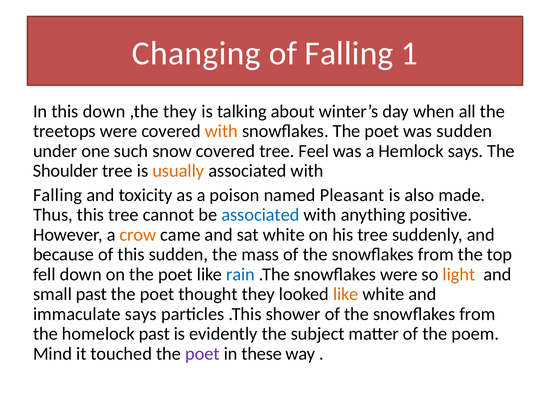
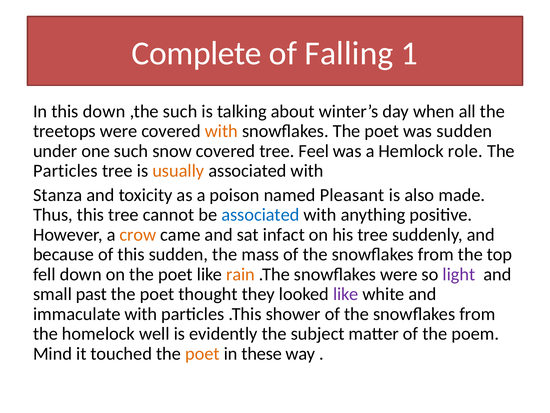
Changing: Changing -> Complete (197, 53)
,the they: they -> such (180, 111)
Hemlock says: says -> role (465, 151)
Shoulder: Shoulder -> Particles (65, 171)
Falling: Falling -> Stanza (58, 195)
sat white: white -> infact (284, 234)
rain colour: blue -> orange (241, 274)
light colour: orange -> purple (459, 274)
like colour: orange -> purple (346, 294)
immaculate says: says -> with (141, 314)
homelock past: past -> well (154, 333)
poet colour: purple -> orange (202, 353)
